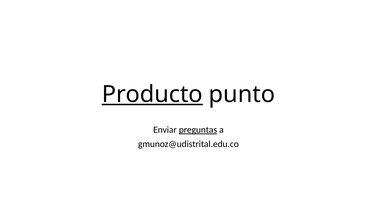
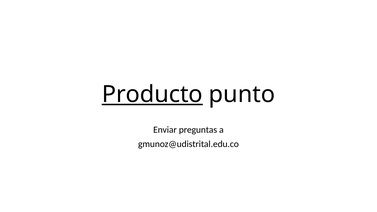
preguntas underline: present -> none (198, 130)
